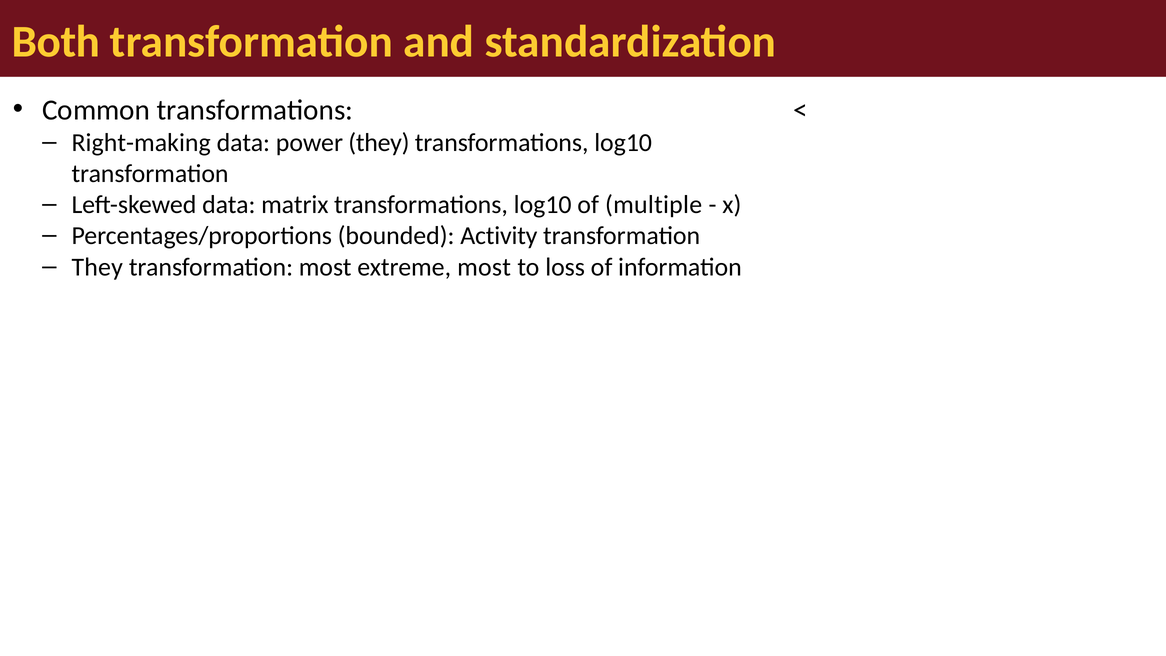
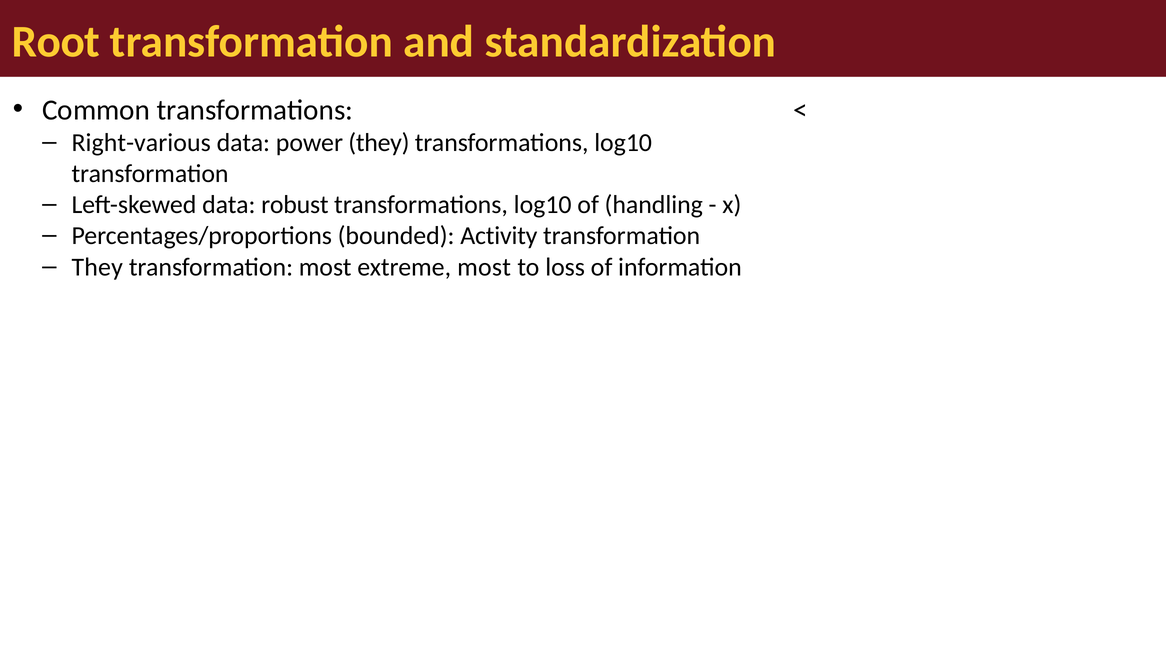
Both: Both -> Root (56, 42)
Right-making: Right-making -> Right-various (141, 143)
matrix: matrix -> robust (295, 205)
multiple: multiple -> handling (654, 205)
